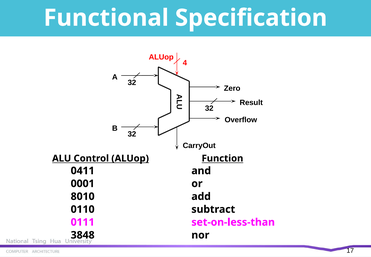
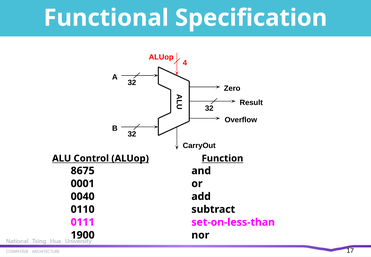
0411: 0411 -> 8675 (83, 171)
8010: 8010 -> 0040 (83, 196)
3848: 3848 -> 1900 (83, 235)
